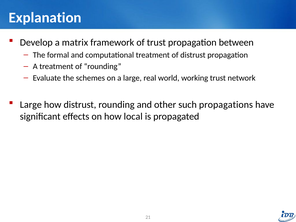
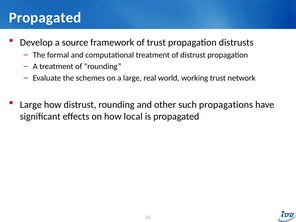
Explanation: Explanation -> Propagated (45, 18)
matrix: matrix -> source (75, 43)
between: between -> distrusts (236, 43)
